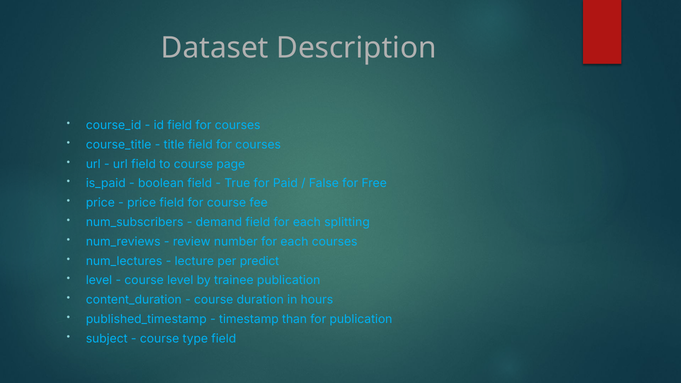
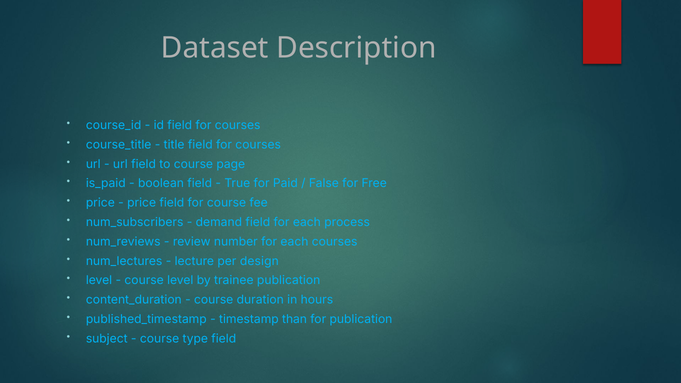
splitting: splitting -> process (347, 222)
predict: predict -> design (259, 261)
